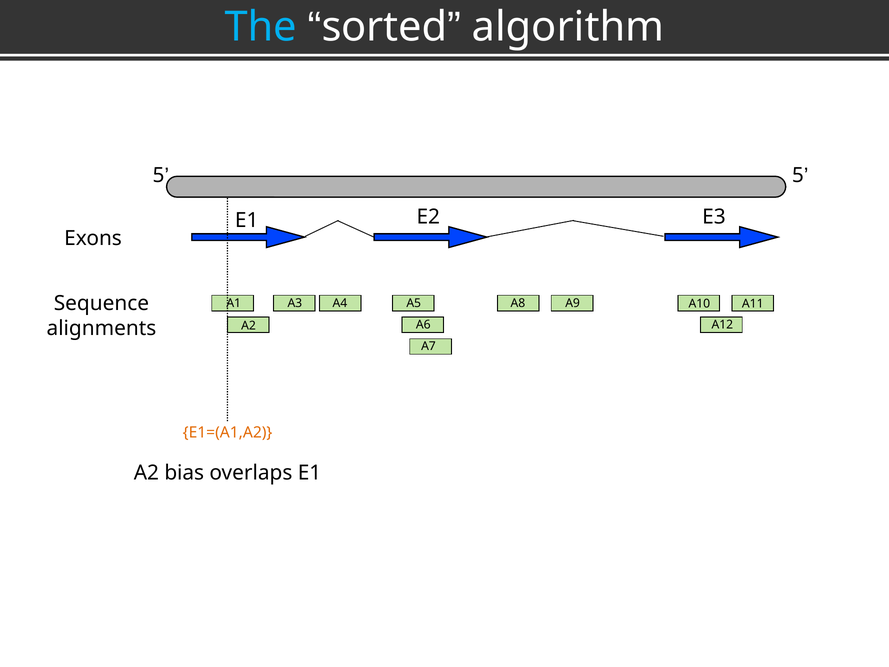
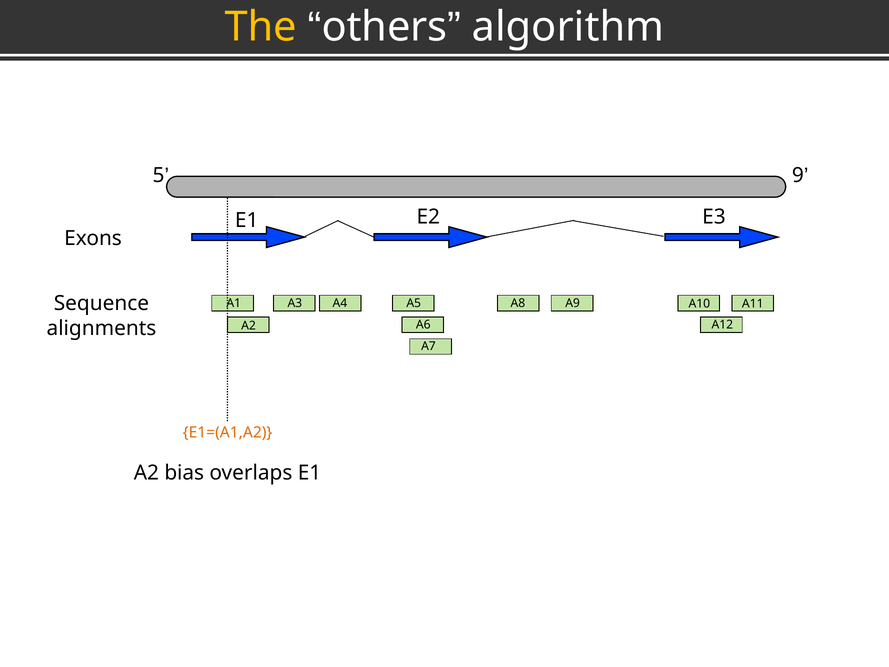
The colour: light blue -> yellow (261, 27)
sorted: sorted -> others (384, 27)
5: 5 -> 9 (798, 175)
